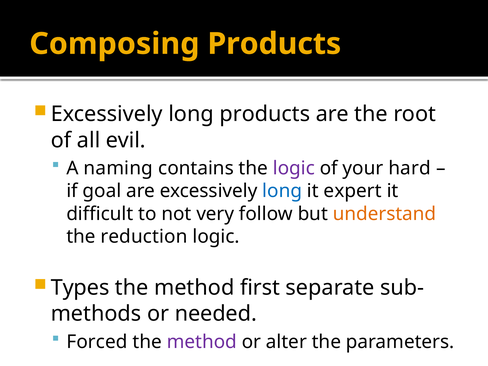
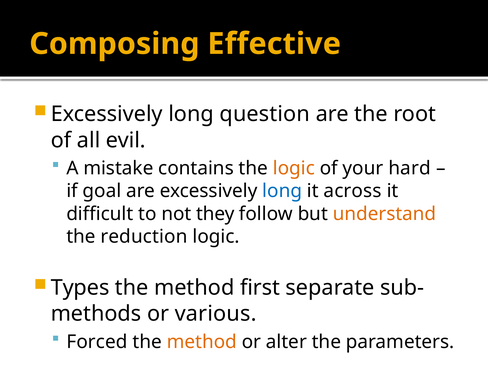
Composing Products: Products -> Effective (274, 44)
long products: products -> question (265, 114)
naming: naming -> mistake (118, 168)
logic colour: purple -> orange (294, 168)
expert: expert -> across (353, 191)
very: very -> they (215, 214)
needed: needed -> various (216, 314)
method colour: purple -> orange (202, 342)
